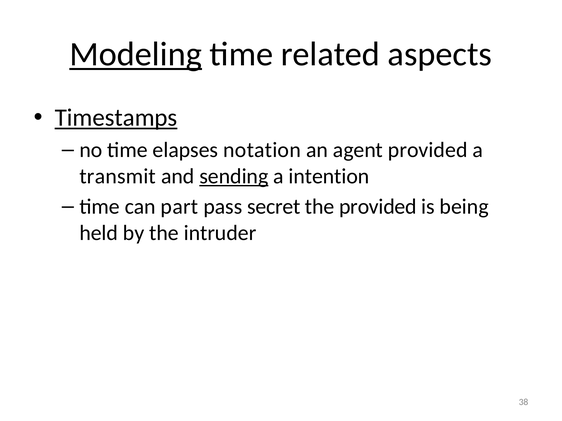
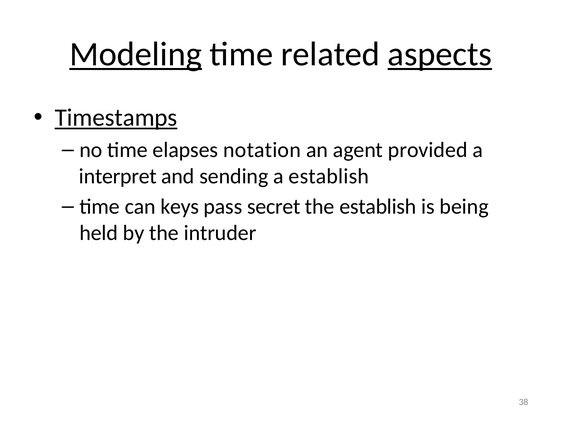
aspects underline: none -> present (440, 54)
transmit: transmit -> interpret (118, 176)
sending underline: present -> none (234, 176)
a intention: intention -> establish (329, 176)
part: part -> keys (180, 207)
the provided: provided -> establish (378, 207)
